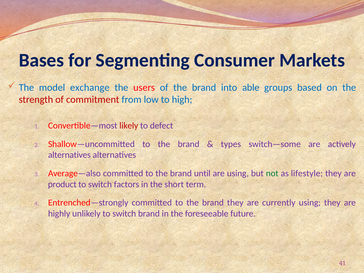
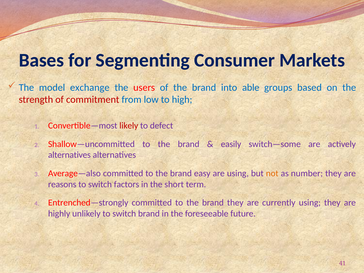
types: types -> easily (231, 144)
until: until -> easy (202, 173)
not colour: green -> orange (272, 173)
lifestyle: lifestyle -> number (307, 173)
product: product -> reasons (62, 184)
